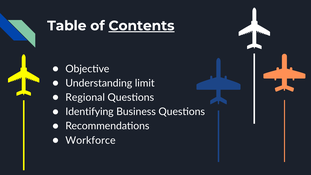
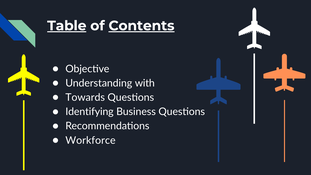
Table underline: none -> present (67, 26)
limit: limit -> with (145, 83)
Regional: Regional -> Towards (85, 97)
